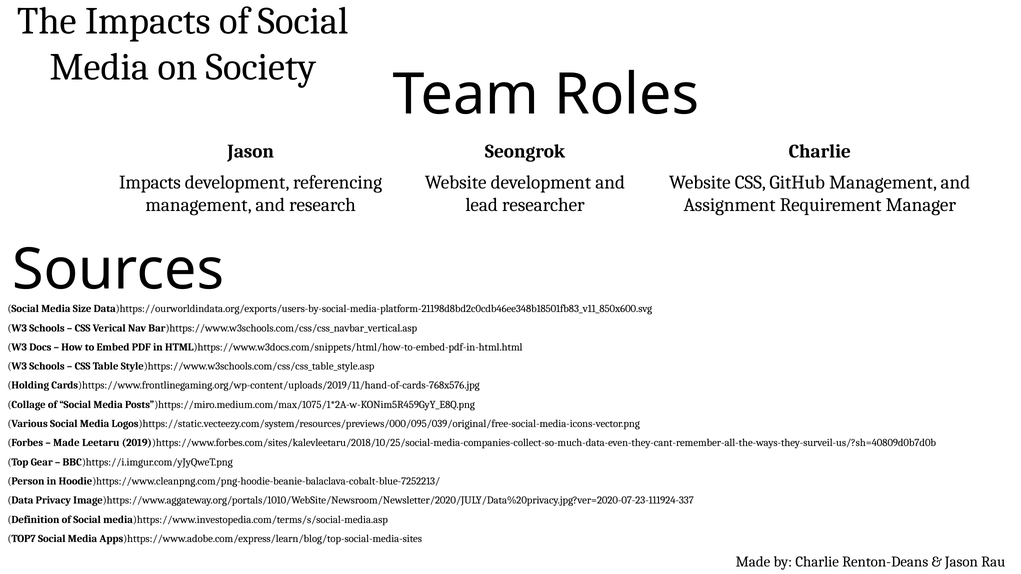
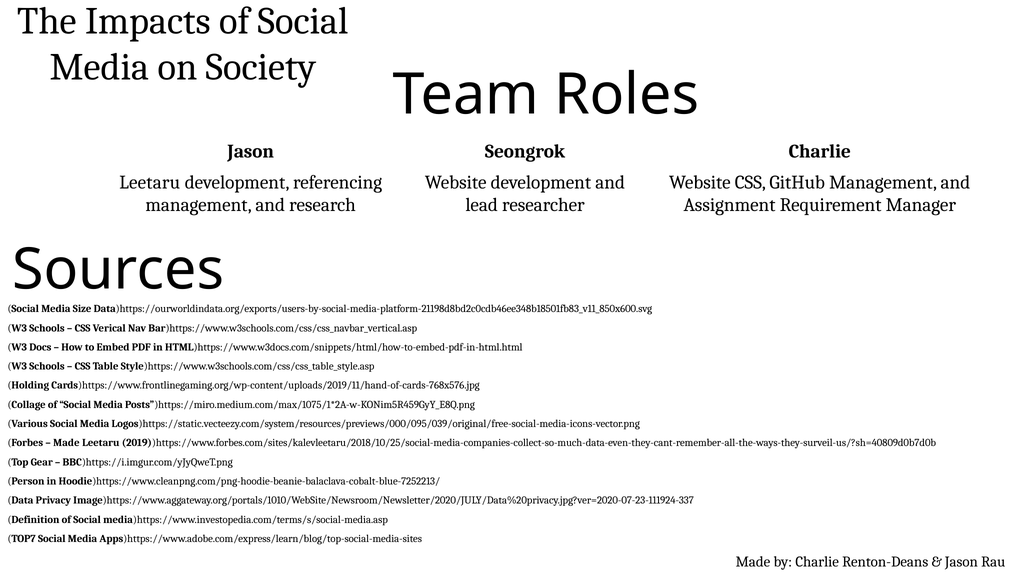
Impacts: Impacts -> Leetaru (150, 183)
